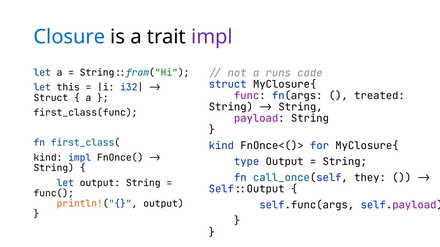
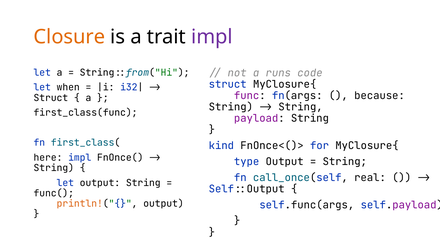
Closure colour: blue -> orange (69, 37)
this: this -> when (68, 88)
treated: treated -> because (380, 96)
kind: kind -> here (48, 158)
they: they -> real (370, 178)
